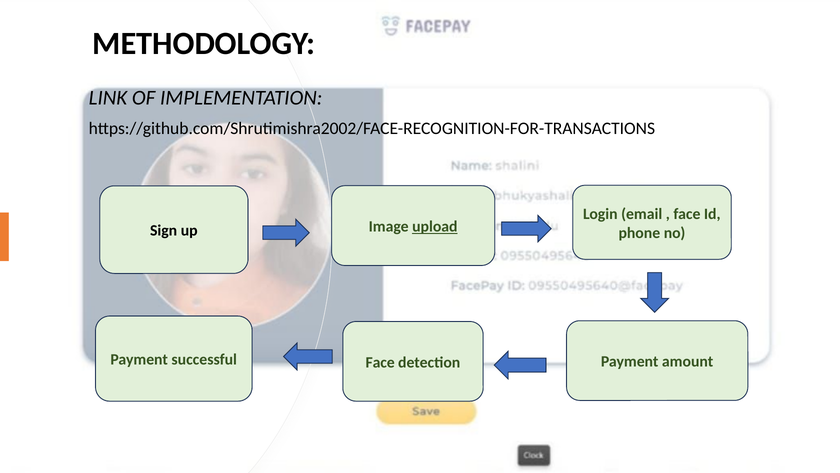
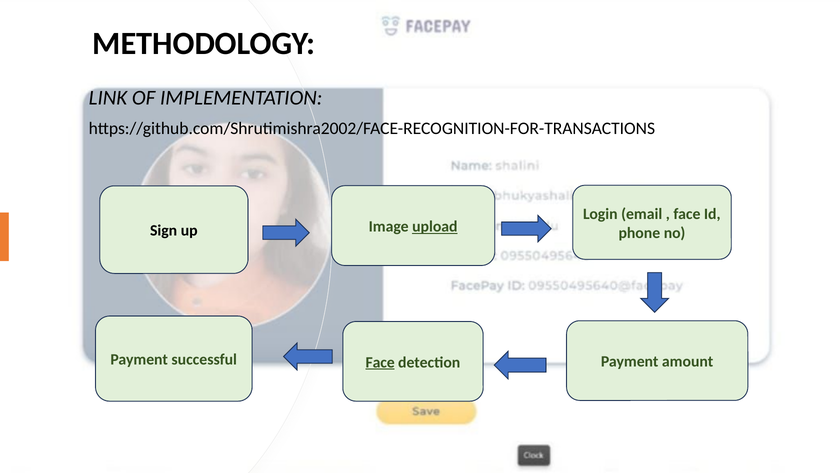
Face underline: none -> present (380, 362)
